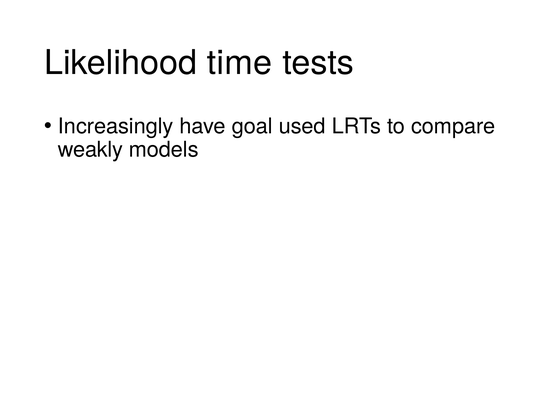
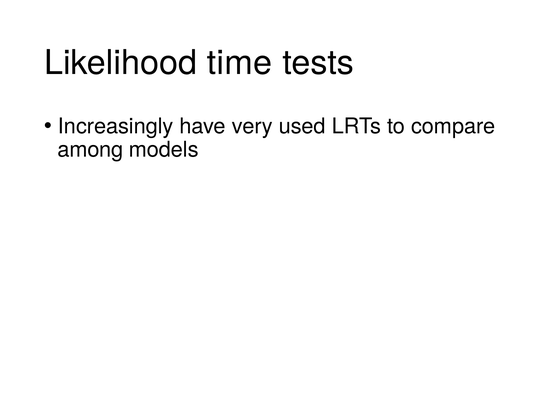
goal: goal -> very (252, 126)
weakly: weakly -> among (90, 149)
